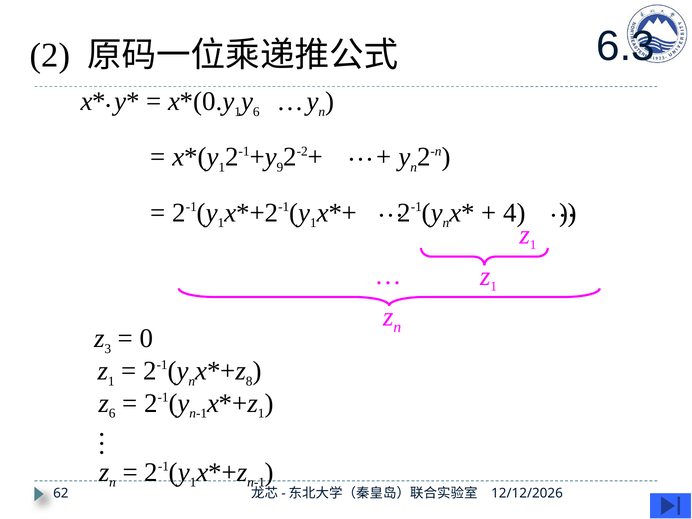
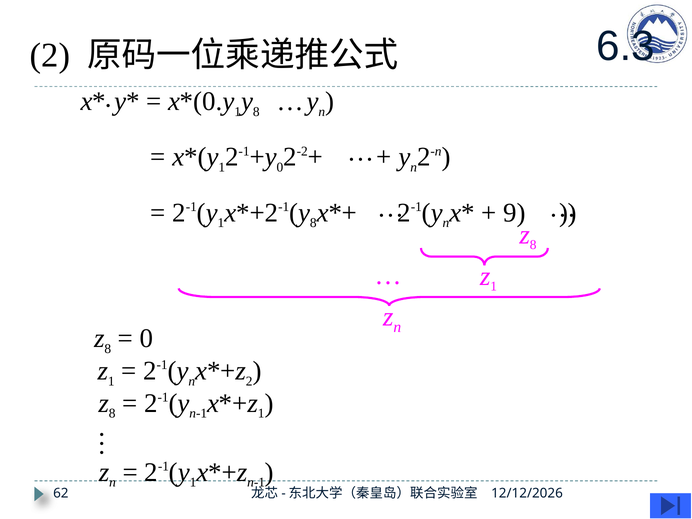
y 6: 6 -> 8 (256, 112)
9: 9 -> 0 (280, 167)
1: 1 -> 8 (313, 223)
4: 4 -> 9 (514, 213)
1: 1 -> 8 (533, 245)
3: 3 -> 8 (108, 349)
8: 8 -> 2 (249, 381)
6: 6 -> 8 (112, 413)
